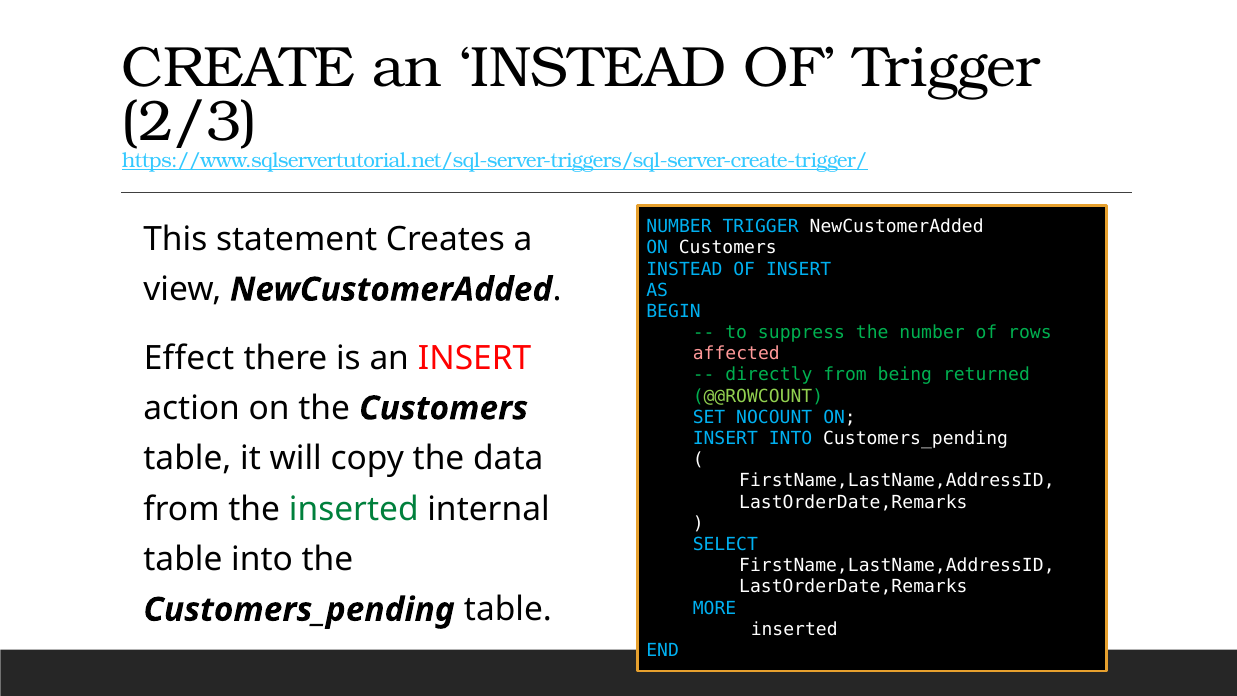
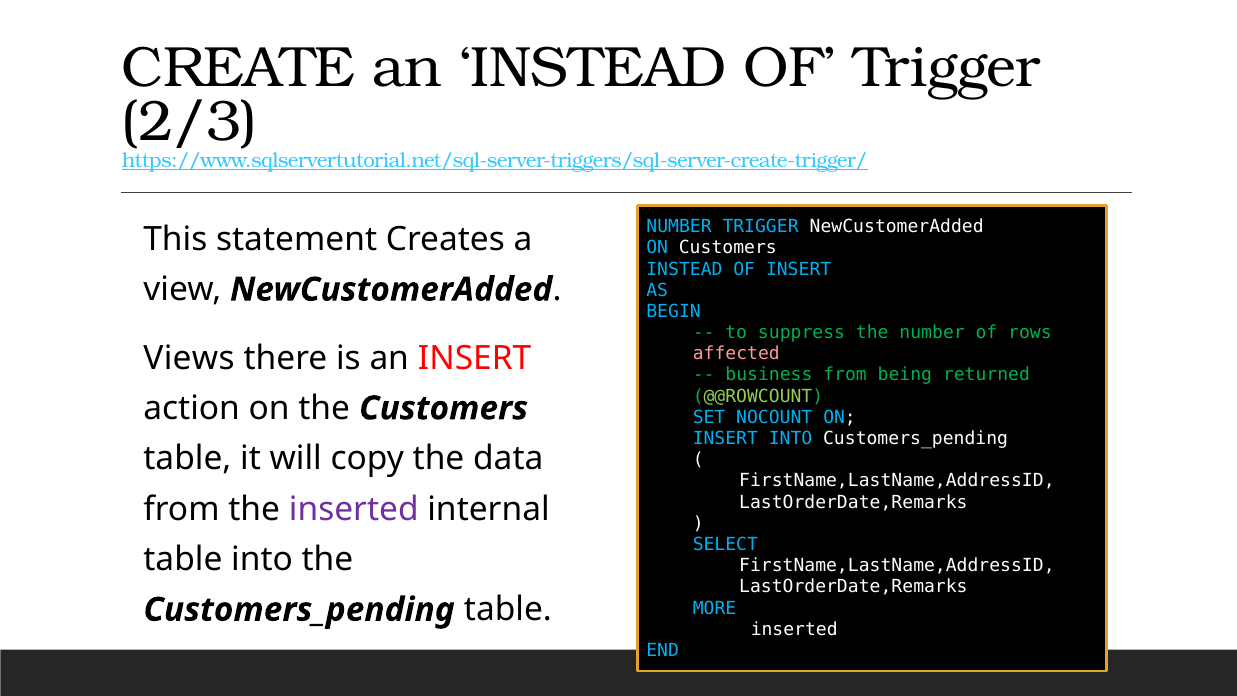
Effect: Effect -> Views (189, 358)
directly: directly -> business (769, 375)
inserted colour: green -> purple (354, 509)
